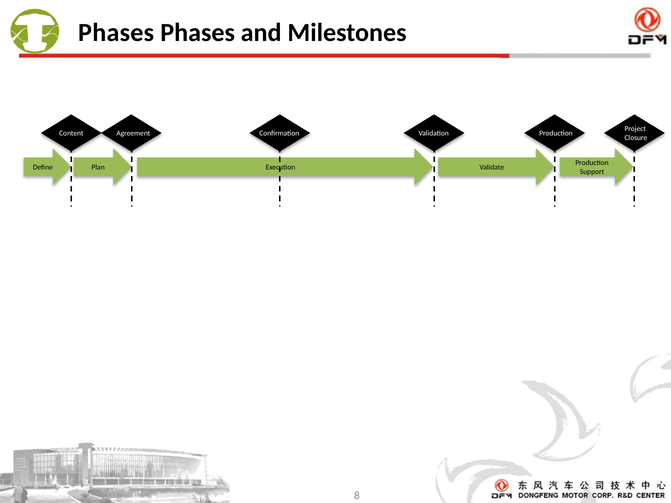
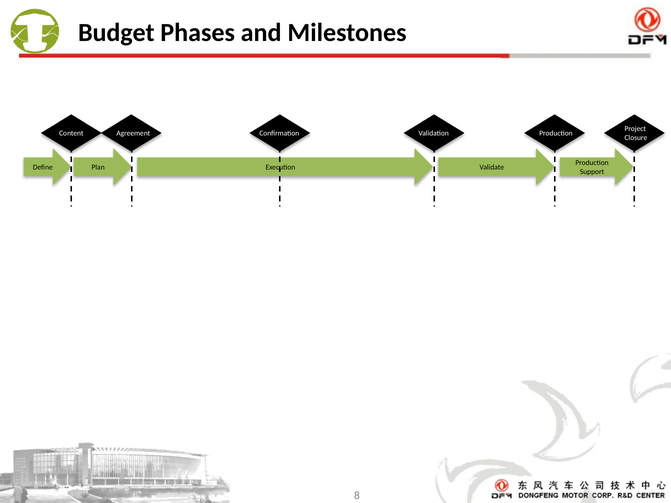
Phases: Phases -> Budget (116, 33)
